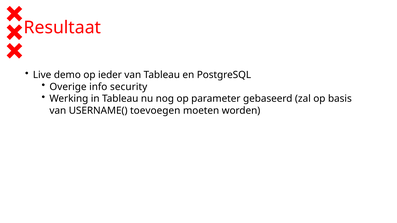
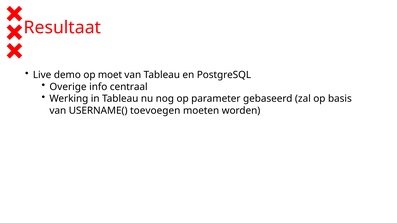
ieder: ieder -> moet (110, 75)
security: security -> centraal (129, 87)
